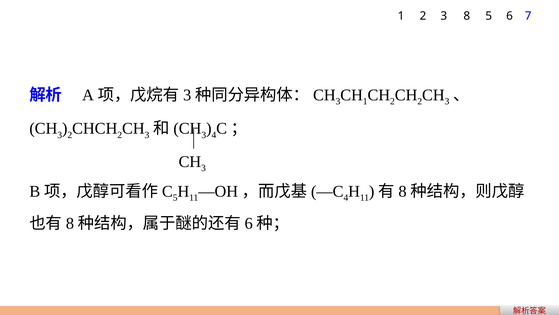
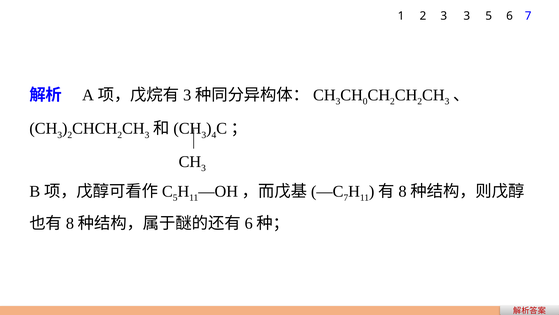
3 8: 8 -> 3 (467, 16)
1: 1 -> 0 (365, 101)
4: 4 -> 7 (346, 198)
